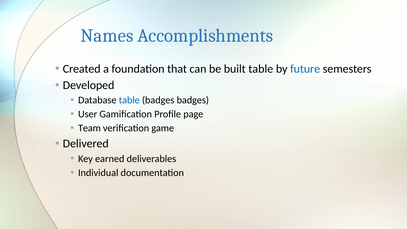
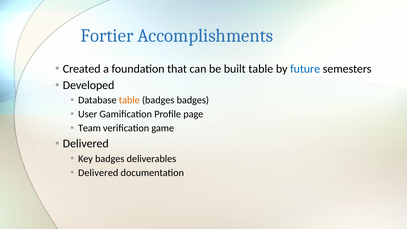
Names: Names -> Fortier (107, 36)
table colour: blue -> orange (129, 100)
Key earned: earned -> badges (110, 159)
Individual: Individual -> Delivered (98, 173)
